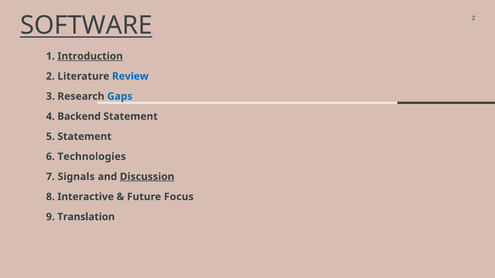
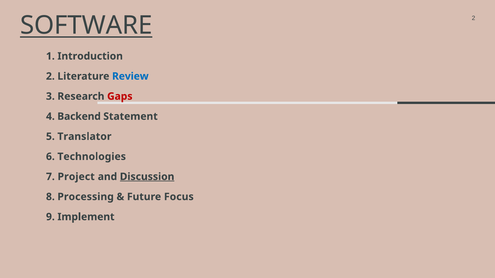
Introduction underline: present -> none (90, 56)
Gaps colour: blue -> red (120, 96)
5 Statement: Statement -> Translator (84, 137)
Signals: Signals -> Project (76, 177)
Interactive: Interactive -> Processing (86, 197)
Translation: Translation -> Implement (86, 217)
